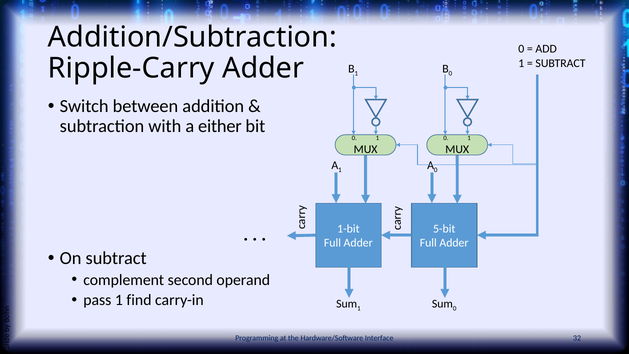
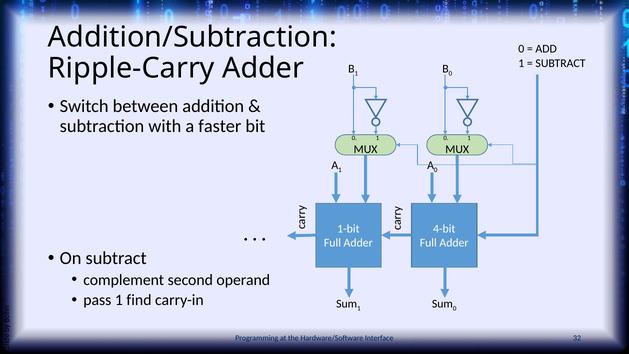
either: either -> faster (220, 126)
5-bit: 5-bit -> 4-bit (444, 229)
